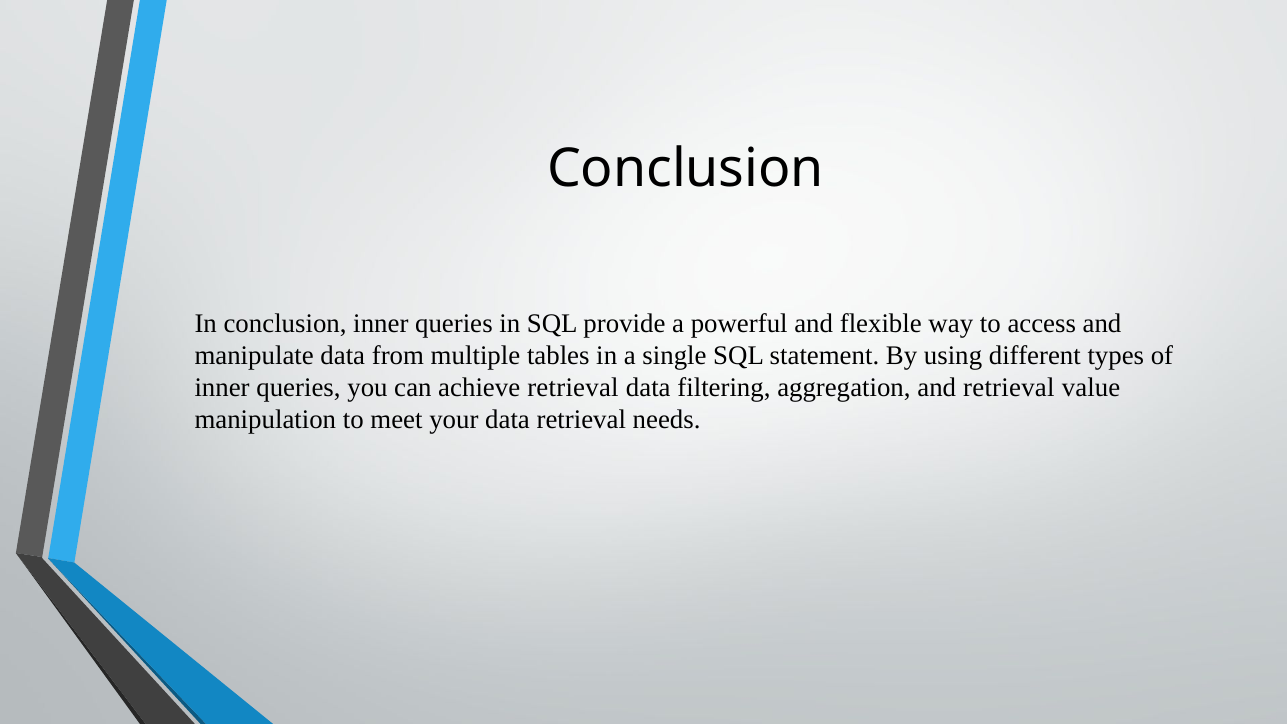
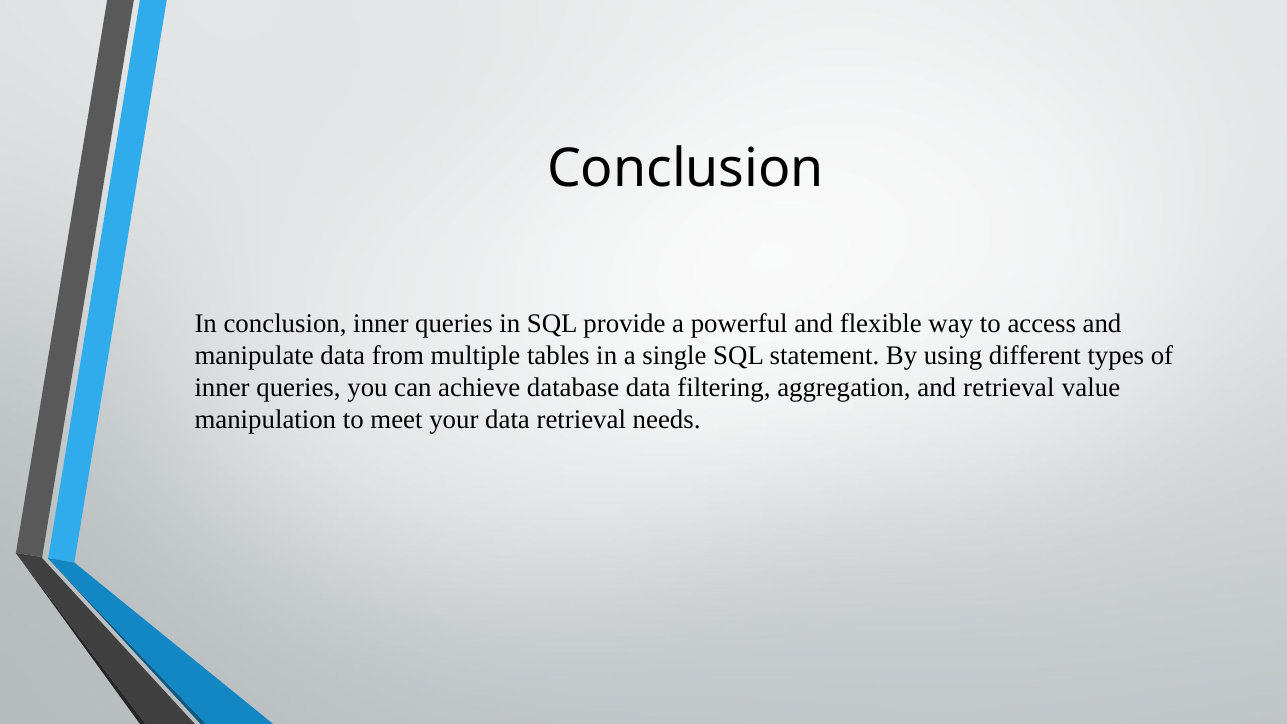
achieve retrieval: retrieval -> database (573, 388)
